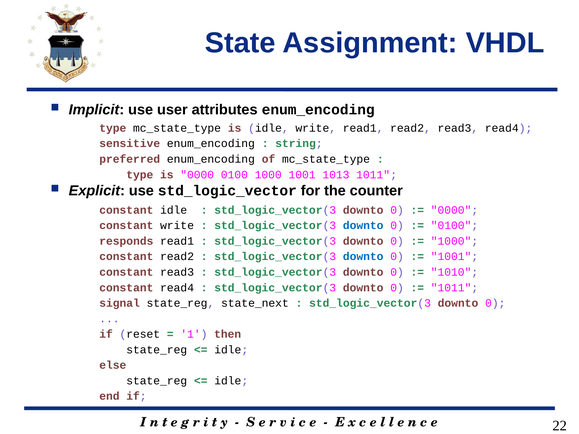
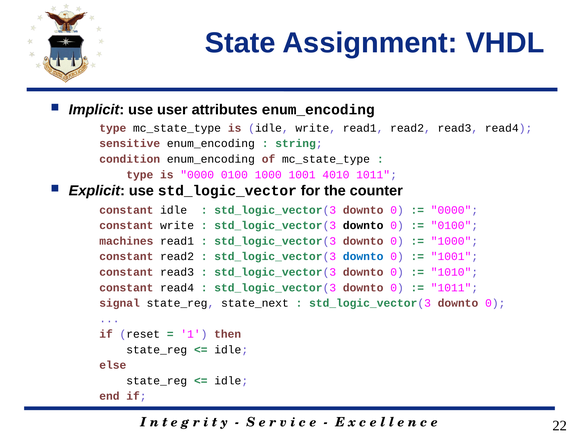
preferred: preferred -> condition (130, 159)
1013: 1013 -> 4010 (336, 175)
downto colour: blue -> black (363, 226)
responds: responds -> machines (126, 241)
